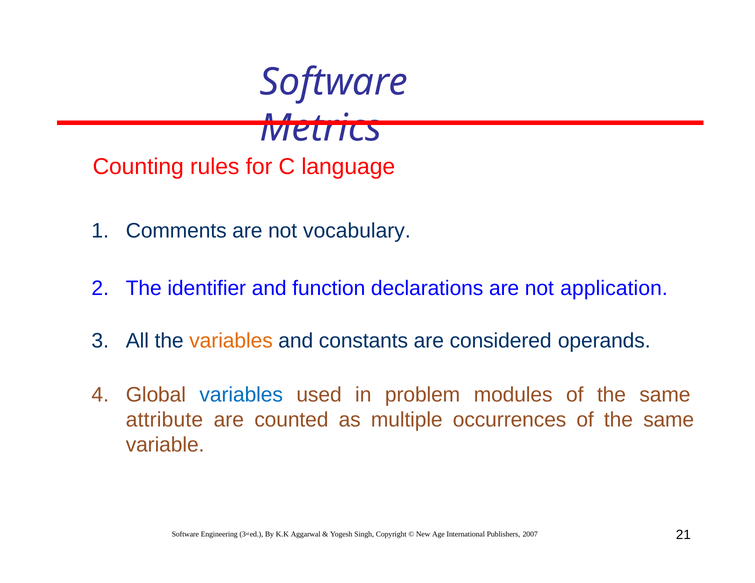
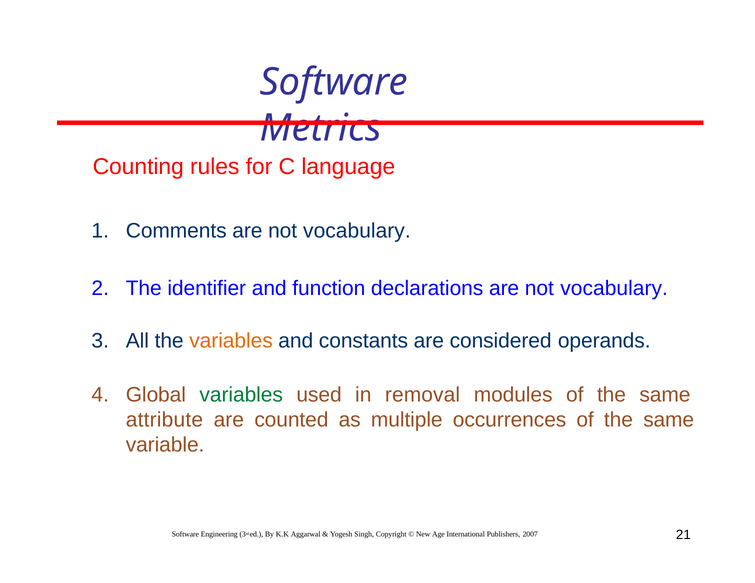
declarations are not application: application -> vocabulary (614, 289)
variables colour: blue -> green (241, 395)
problem: problem -> removal (423, 395)
